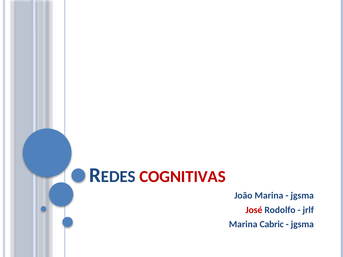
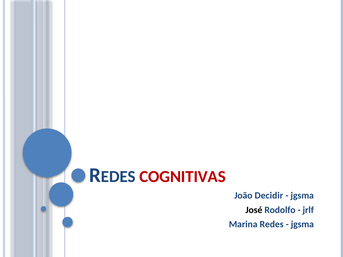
João Marina: Marina -> Decidir (269, 196)
José colour: red -> black (254, 210)
Cabric: Cabric -> Redes (272, 224)
